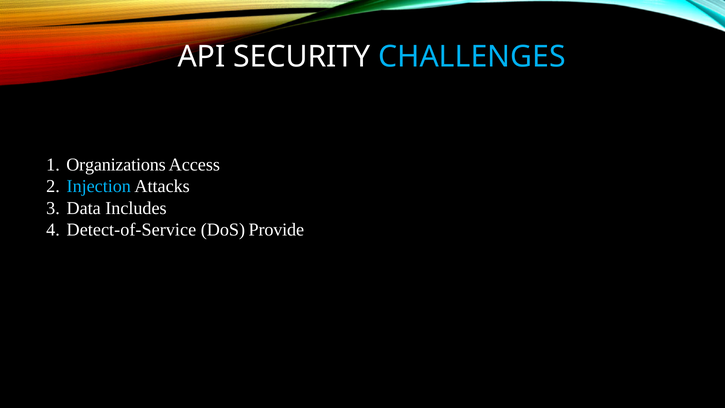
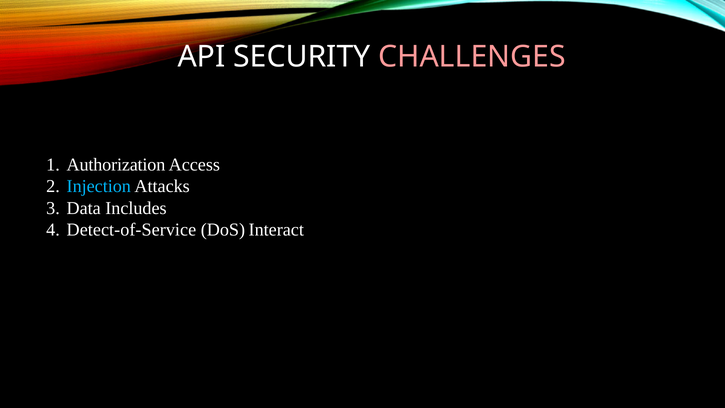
CHALLENGES colour: light blue -> pink (472, 57)
Organizations: Organizations -> Authorization (116, 165)
Provide: Provide -> Interact (276, 230)
